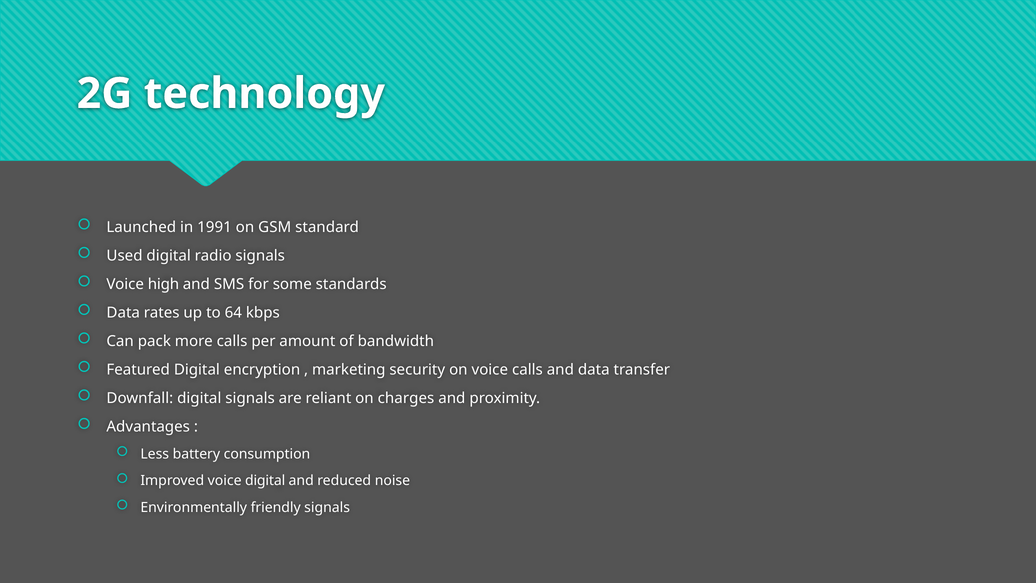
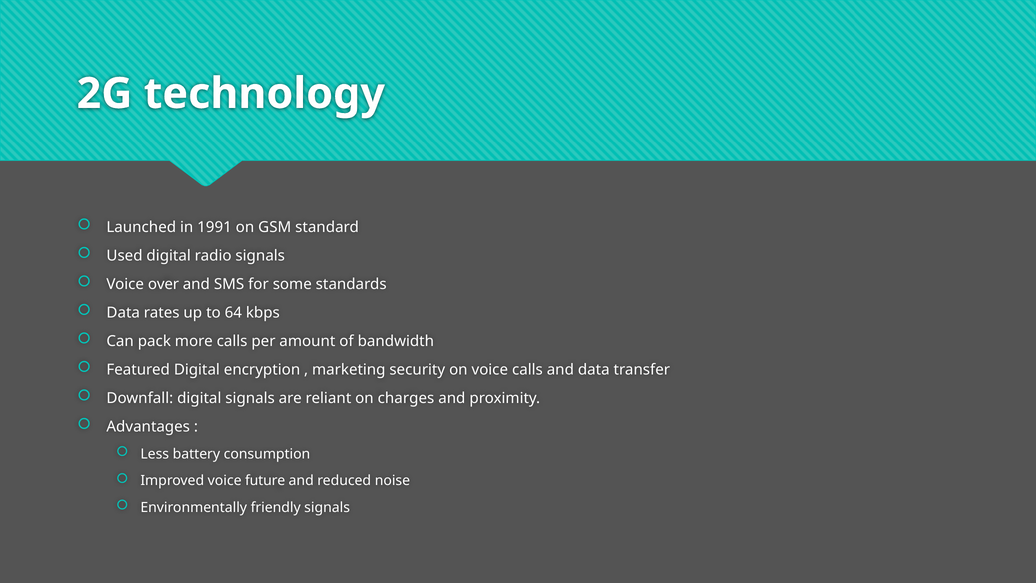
high: high -> over (163, 284)
voice digital: digital -> future (265, 481)
